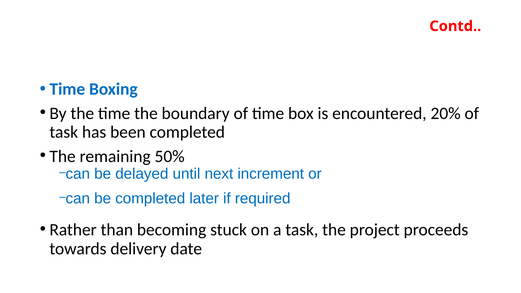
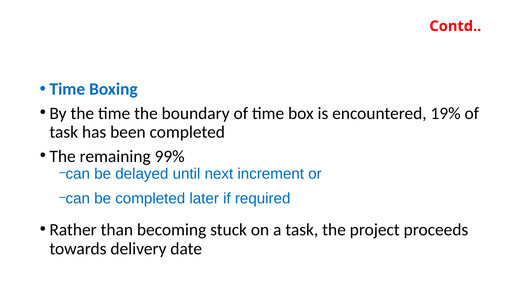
20%: 20% -> 19% (446, 113)
50%: 50% -> 99% (170, 156)
